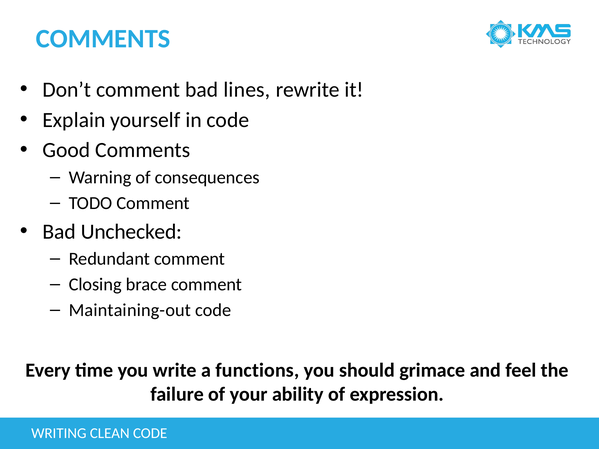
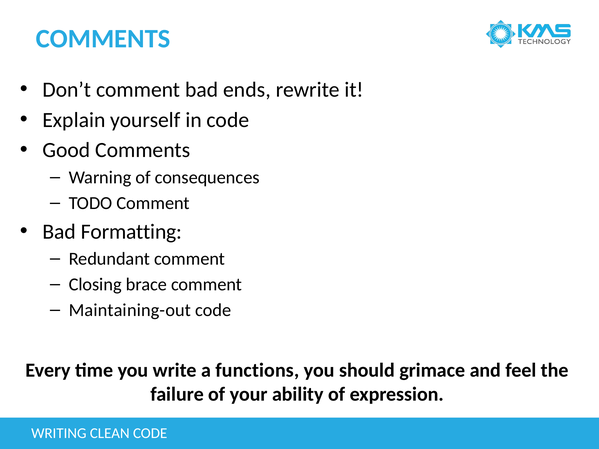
lines: lines -> ends (247, 90)
Unchecked: Unchecked -> Formatting (131, 232)
